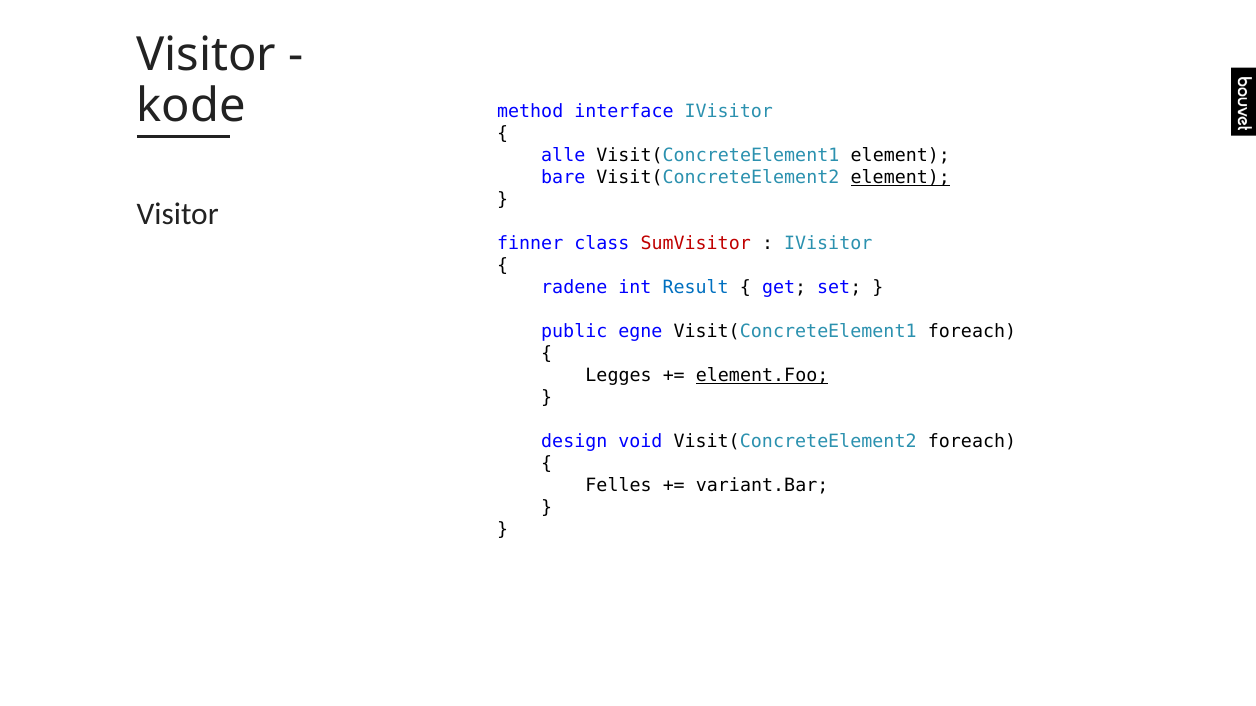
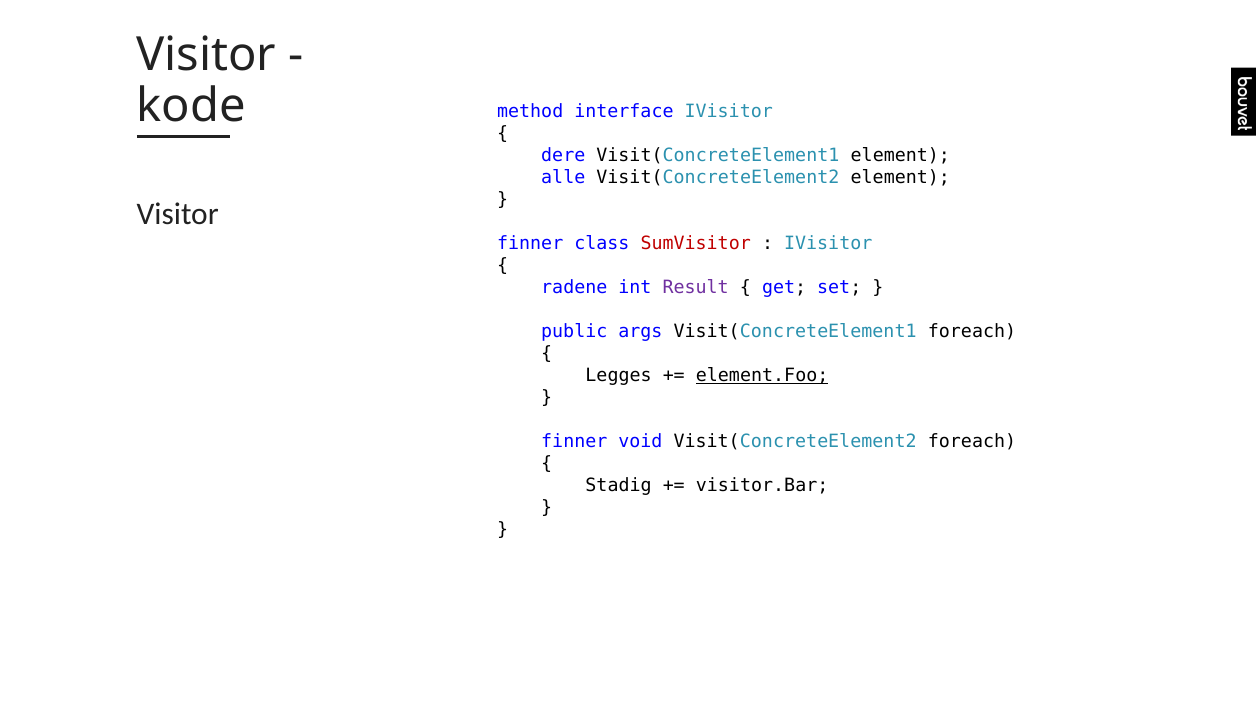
alle: alle -> dere (563, 156)
bare: bare -> alle (563, 178)
element underline: present -> none (900, 178)
Result colour: blue -> purple (696, 288)
egne: egne -> args (640, 332)
design: design -> finner (574, 442)
Felles: Felles -> Stadig (619, 486)
variant.Bar: variant.Bar -> visitor.Bar (762, 486)
